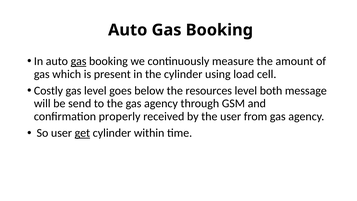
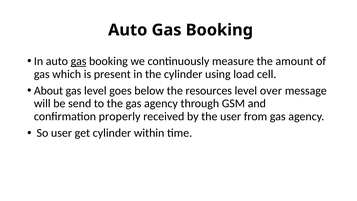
Costly: Costly -> About (48, 91)
both: both -> over (271, 91)
get underline: present -> none (82, 133)
